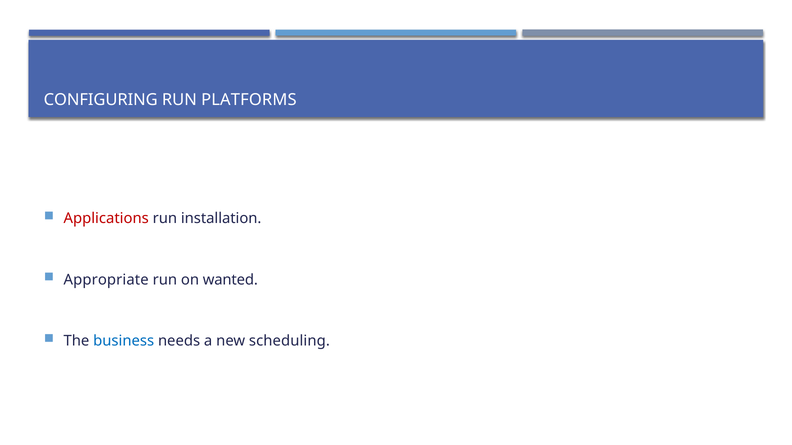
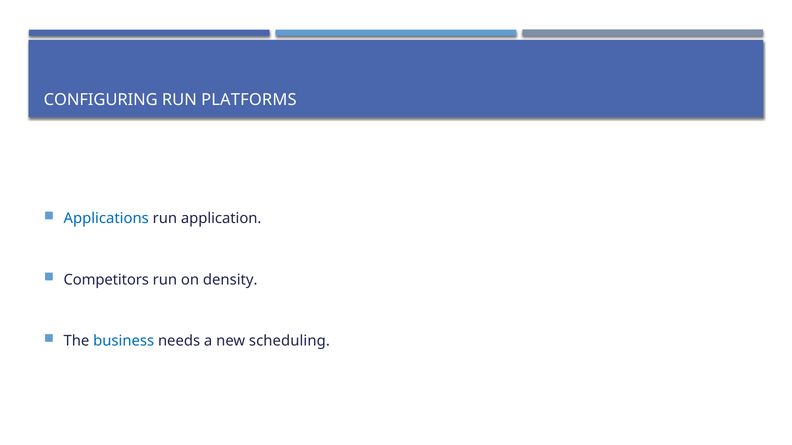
Applications colour: red -> blue (106, 219)
installation: installation -> application (221, 219)
Appropriate: Appropriate -> Competitors (106, 280)
wanted: wanted -> density (230, 280)
